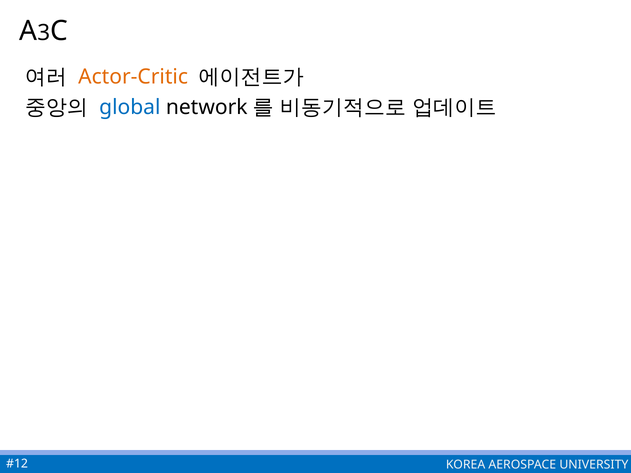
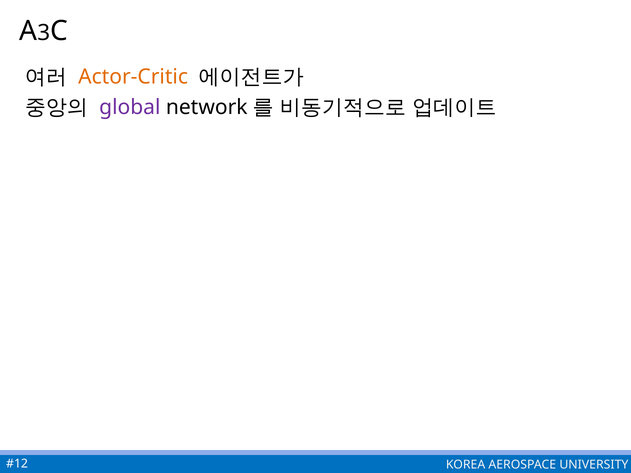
global colour: blue -> purple (130, 107)
